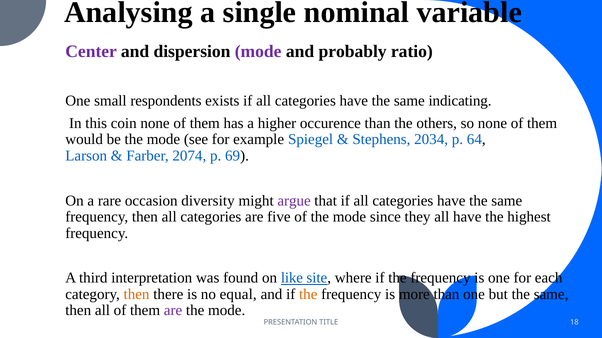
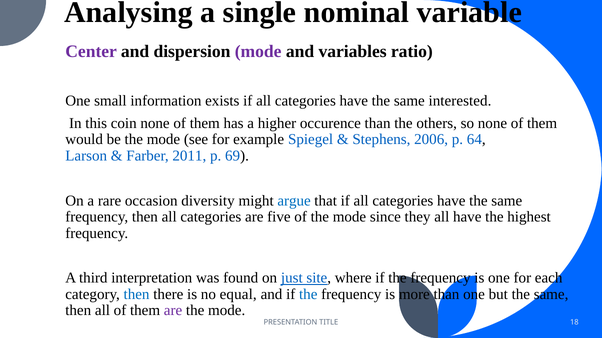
probably: probably -> variables (353, 52)
respondents: respondents -> information (166, 101)
indicating: indicating -> interested (460, 101)
2034: 2034 -> 2006 (431, 140)
2074: 2074 -> 2011 (189, 156)
argue colour: purple -> blue (294, 201)
like: like -> just (292, 279)
then colour: orange -> blue (137, 295)
the colour: orange -> blue (308, 295)
